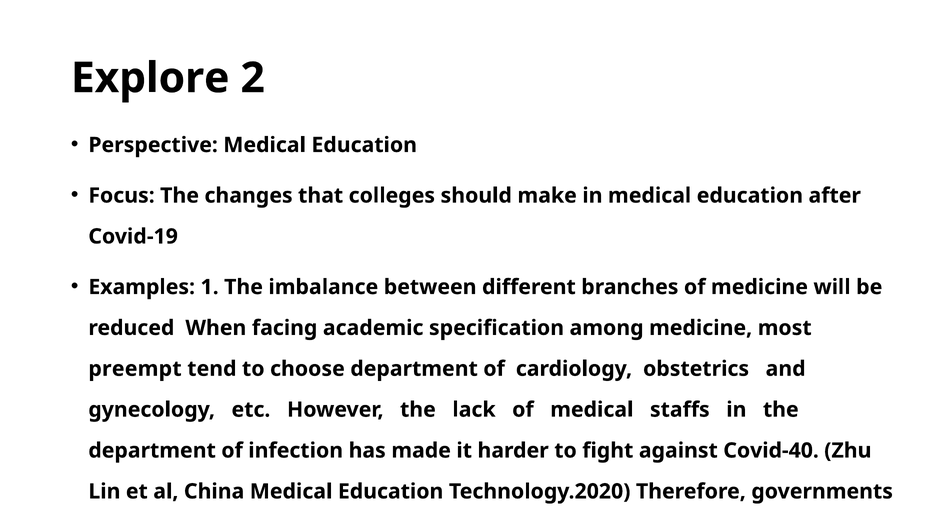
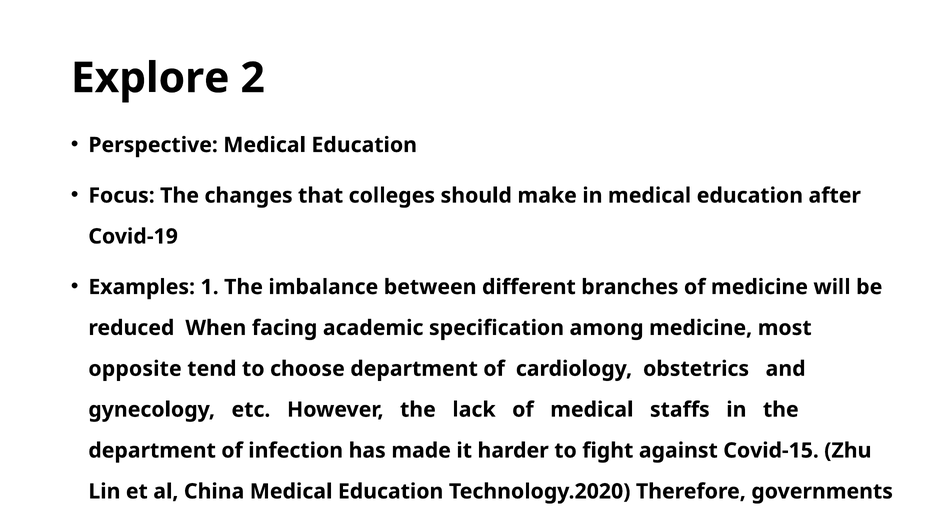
preempt: preempt -> opposite (135, 369)
Covid-40: Covid-40 -> Covid-15 (771, 451)
